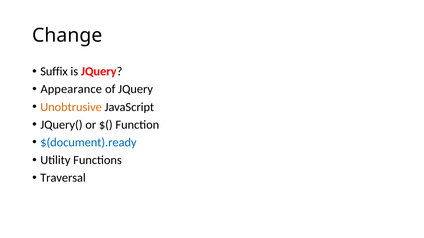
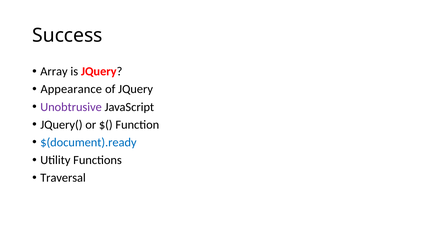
Change: Change -> Success (67, 36)
Suffix: Suffix -> Array (54, 72)
Unobtrusive colour: orange -> purple (71, 107)
